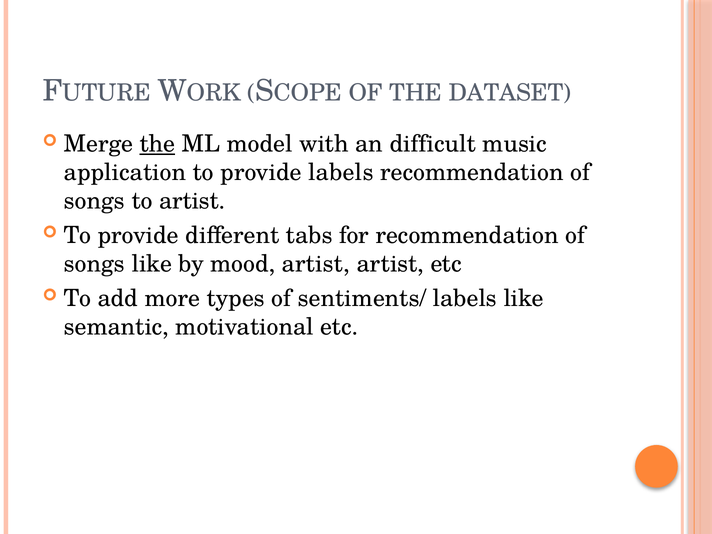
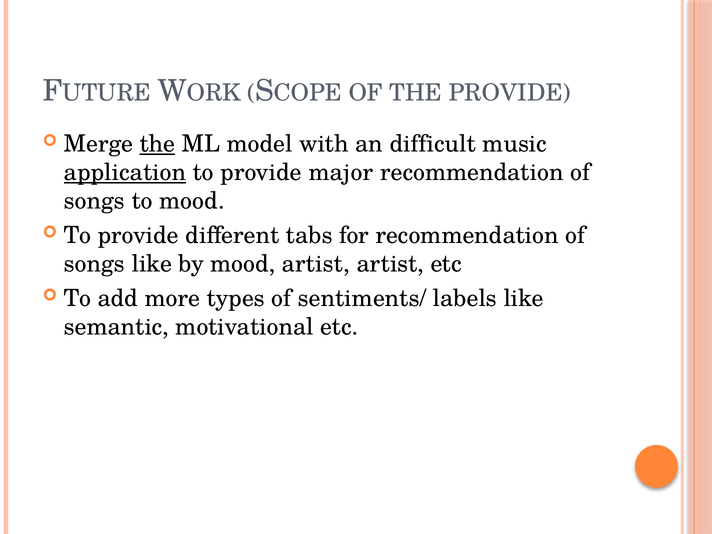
THE DATASET: DATASET -> PROVIDE (510, 93)
application underline: none -> present (125, 172)
provide labels: labels -> major (341, 172)
to artist: artist -> mood (192, 201)
